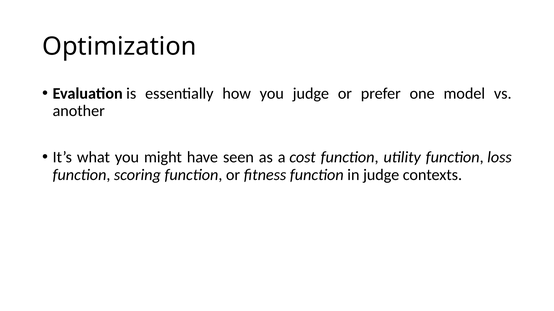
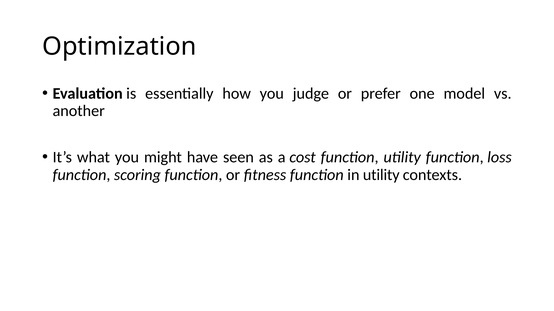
in judge: judge -> utility (381, 175)
